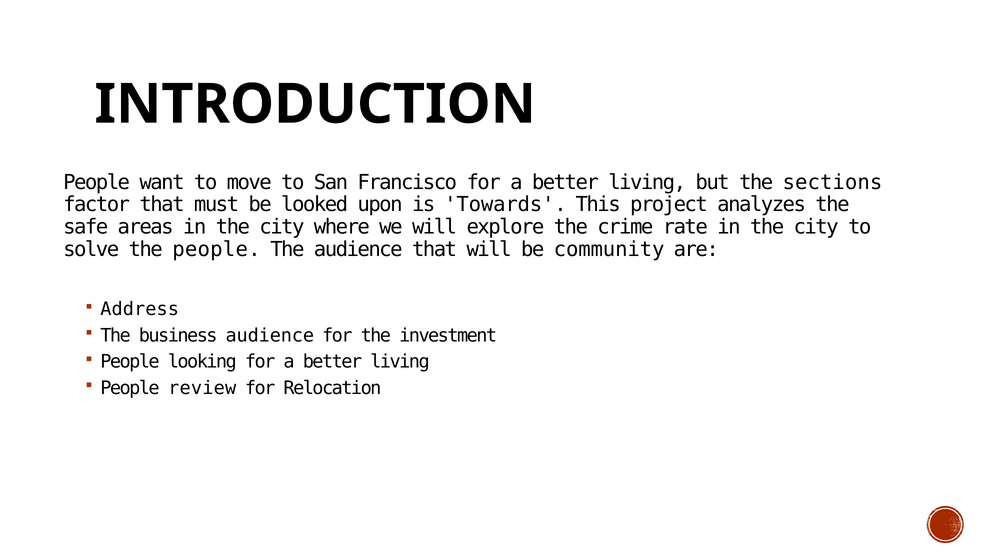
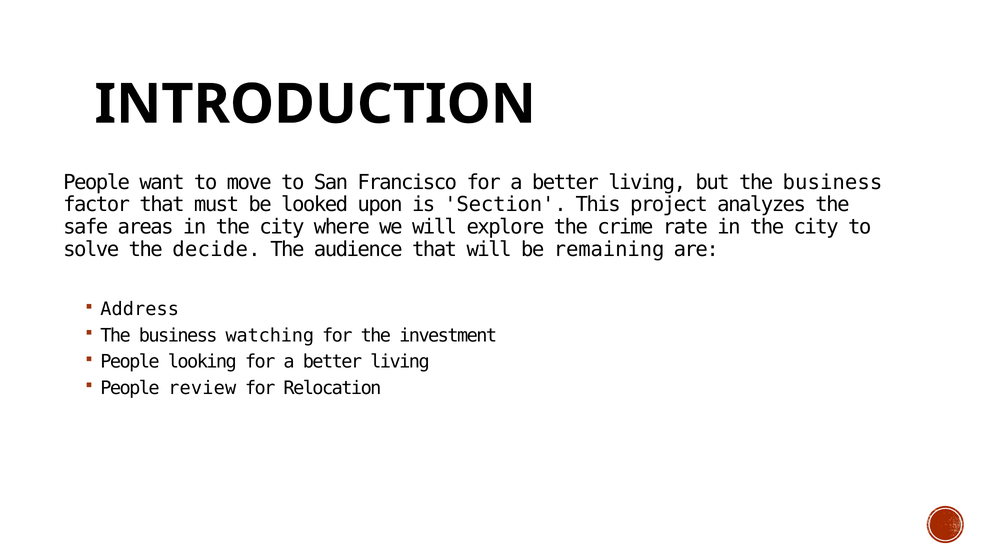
but the sections: sections -> business (832, 183)
Towards: Towards -> Section (505, 205)
the people: people -> decide (216, 249)
community: community -> remaining (609, 249)
business audience: audience -> watching (270, 336)
